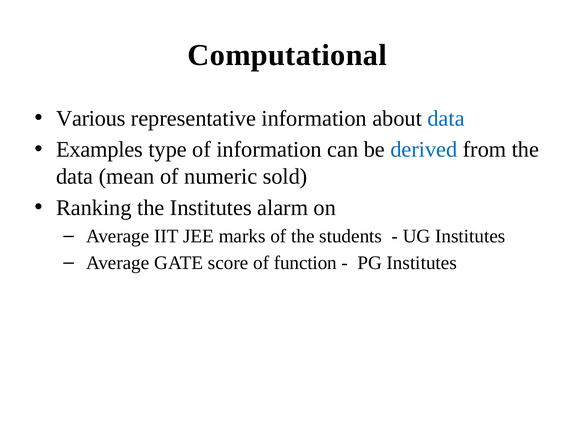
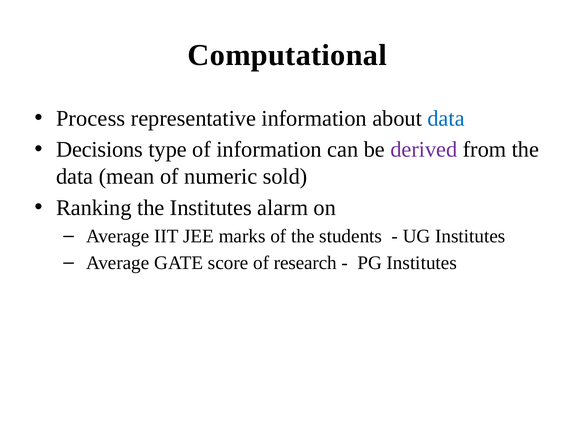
Various: Various -> Process (91, 118)
Examples: Examples -> Decisions (100, 150)
derived colour: blue -> purple (424, 150)
function: function -> research (305, 263)
